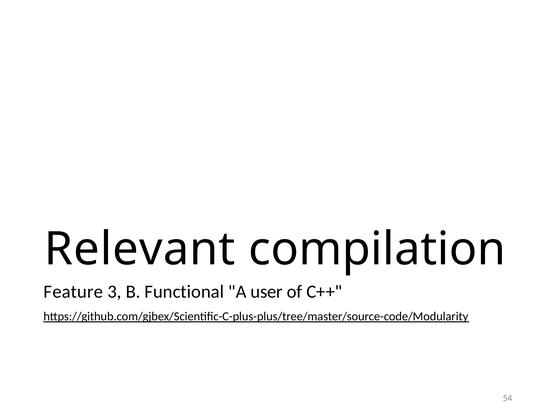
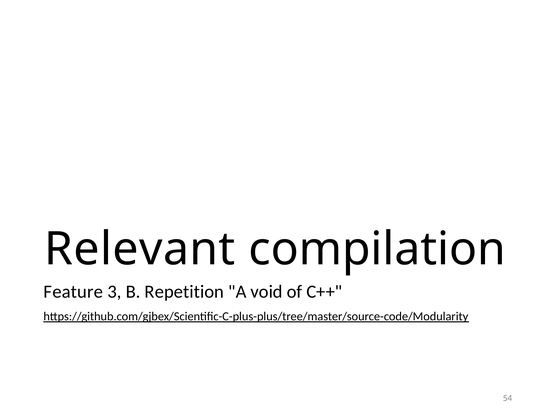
Functional: Functional -> Repetition (184, 292)
user: user -> void (267, 292)
